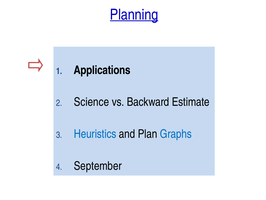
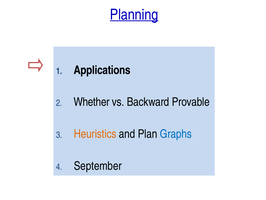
Science: Science -> Whether (92, 102)
Estimate: Estimate -> Provable (191, 102)
Heuristics colour: blue -> orange (95, 134)
